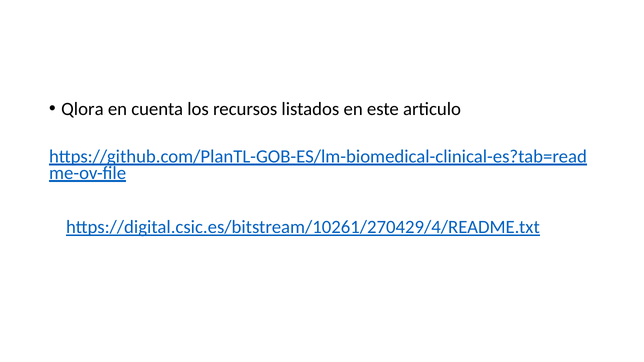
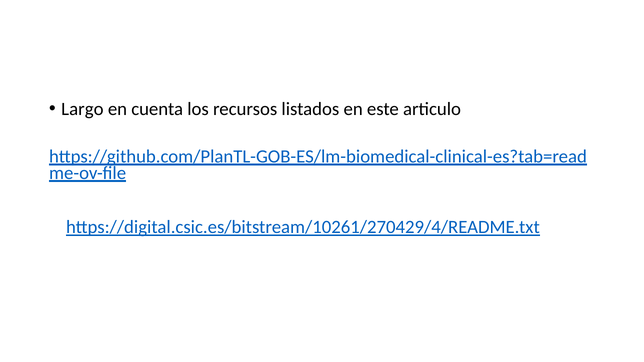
Qlora: Qlora -> Largo (82, 109)
